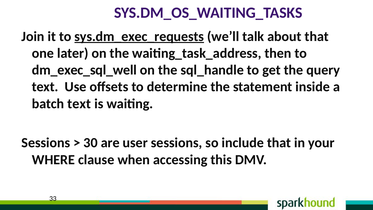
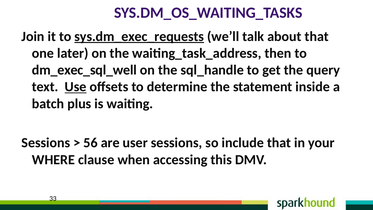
Use underline: none -> present (76, 87)
batch text: text -> plus (79, 104)
30: 30 -> 56 (91, 143)
